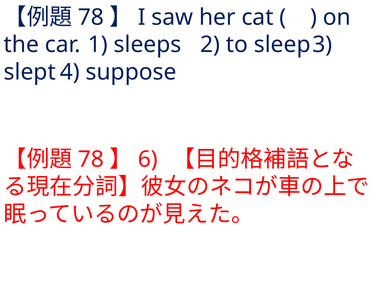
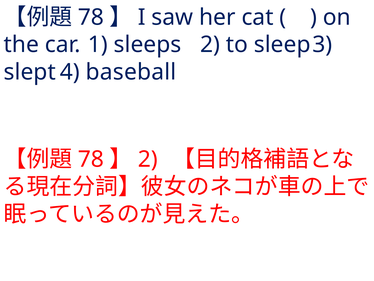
suppose: suppose -> baseball (131, 72)
6: 6 -> 2 (148, 159)
